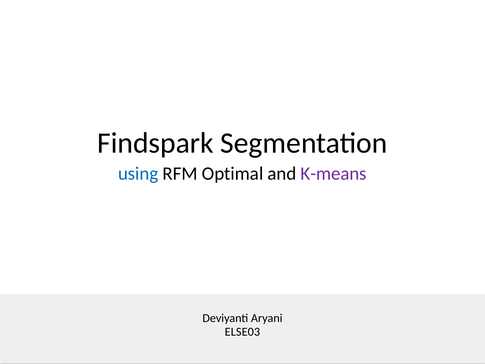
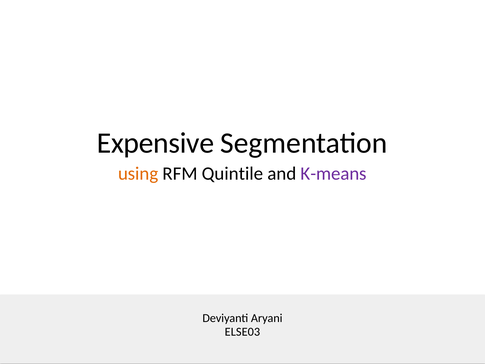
Findspark: Findspark -> Expensive (156, 143)
using colour: blue -> orange (138, 173)
Optimal: Optimal -> Quintile (233, 173)
